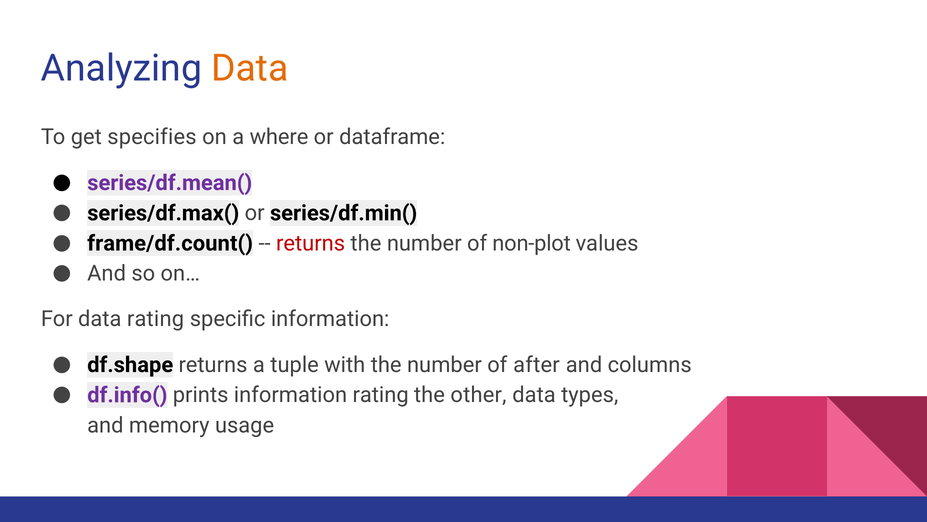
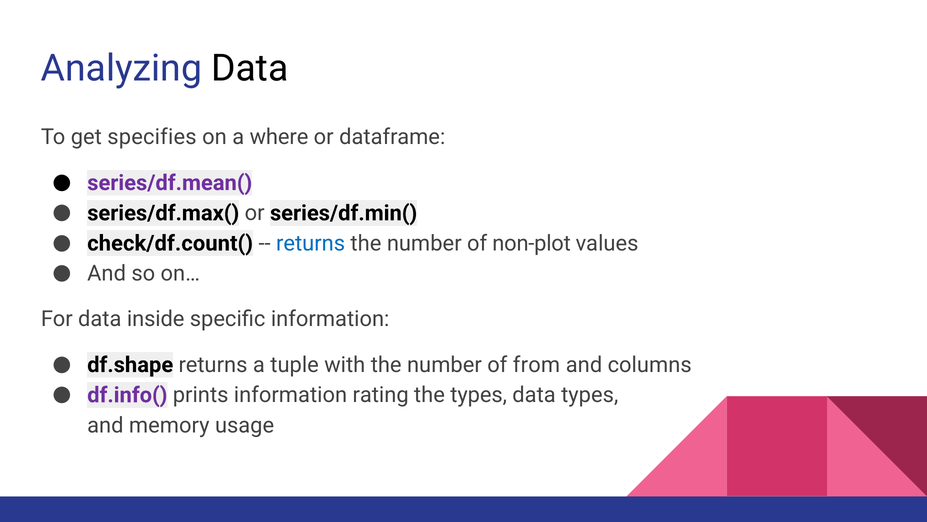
Data colour: orange -> black (250, 68)
frame/df.count(: frame/df.count( -> check/df.count( (170, 243)
returns colour: red -> blue (311, 243)
data rating: rating -> inside (156, 319)
after: after -> from (536, 364)
the other: other -> types (479, 395)
